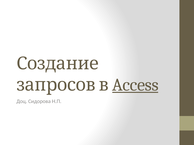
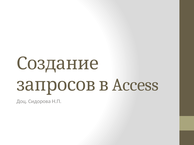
Access underline: present -> none (135, 85)
